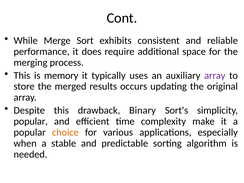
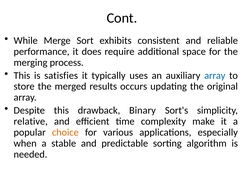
memory: memory -> satisfies (61, 75)
array colour: purple -> blue (215, 75)
popular: popular -> relative (31, 121)
